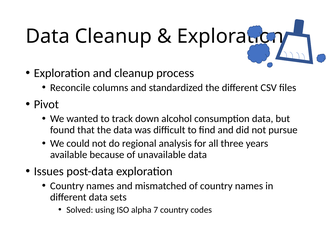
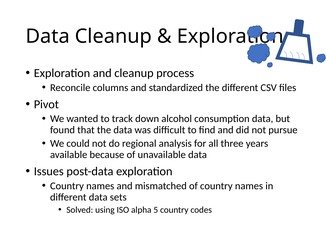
7: 7 -> 5 (156, 210)
